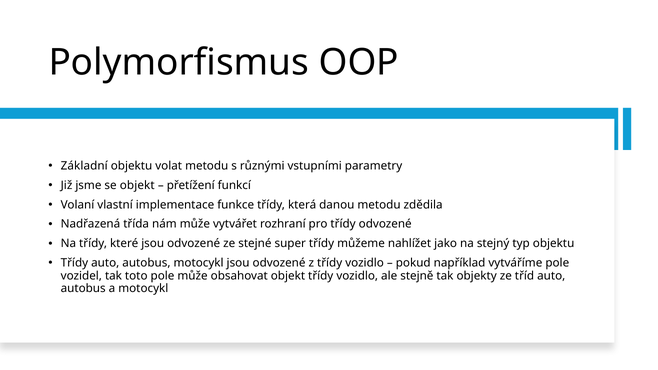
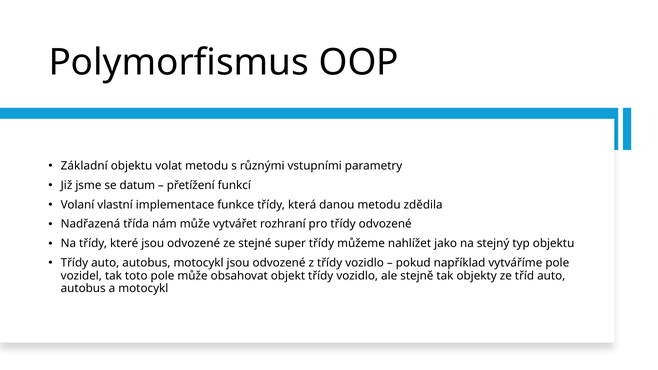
se objekt: objekt -> datum (137, 185)
